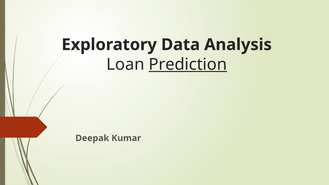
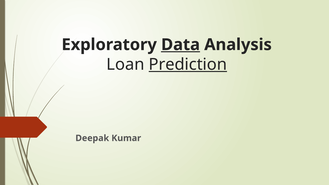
Data underline: none -> present (181, 45)
